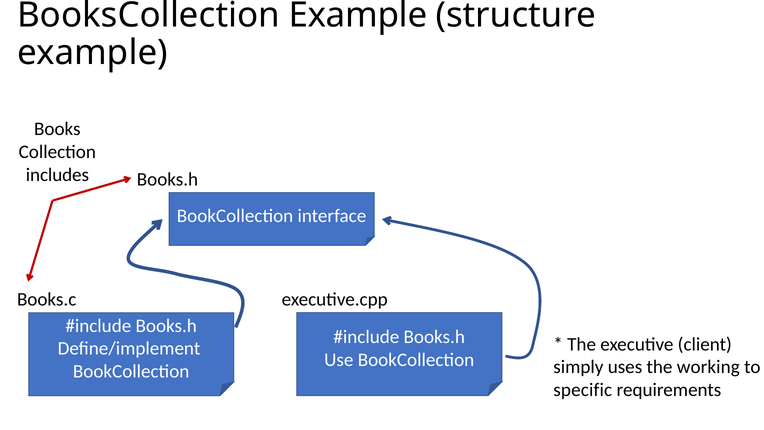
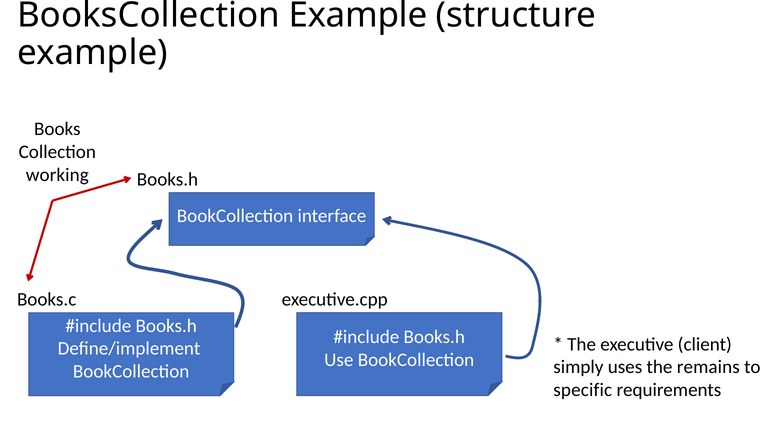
includes: includes -> working (57, 175)
working: working -> remains (708, 367)
